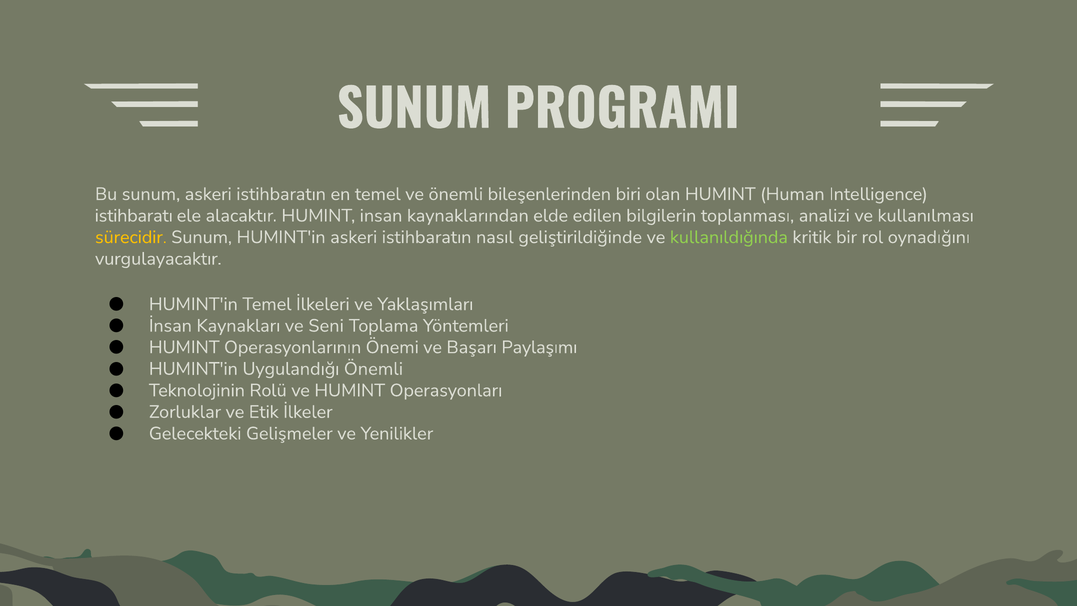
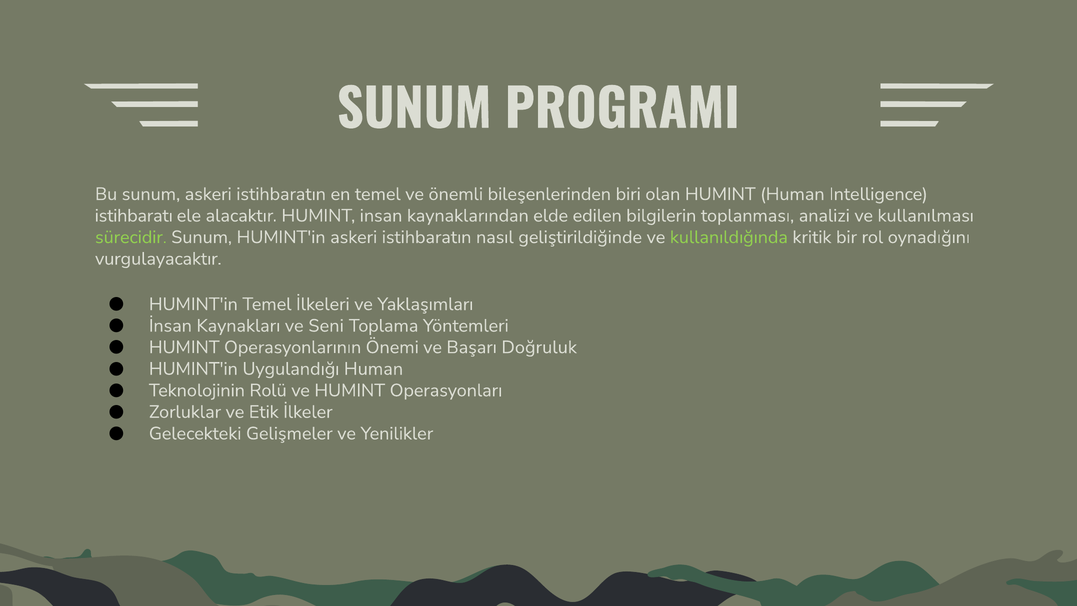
sürecidir colour: yellow -> light green (131, 237)
Paylaşımı: Paylaşımı -> Doğruluk (539, 347)
Uygulandığı Önemli: Önemli -> Human (374, 369)
